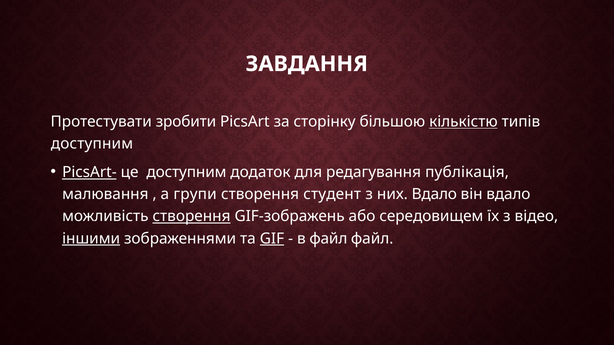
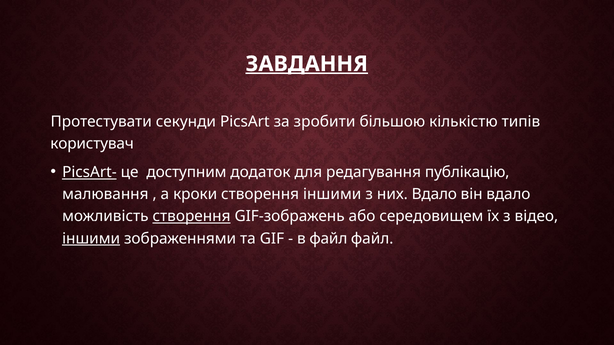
ЗАВДАННЯ underline: none -> present (307, 64)
зробити: зробити -> секунди (186, 122)
сторінку: сторінку -> зробити (325, 122)
кількістю underline: present -> none (463, 122)
доступним: доступним -> користувач (92, 144)
публікація: публікація -> публікацію (467, 172)
групи: групи -> кроки (195, 195)
створення студент: студент -> іншими (332, 195)
GIF underline: present -> none (272, 239)
